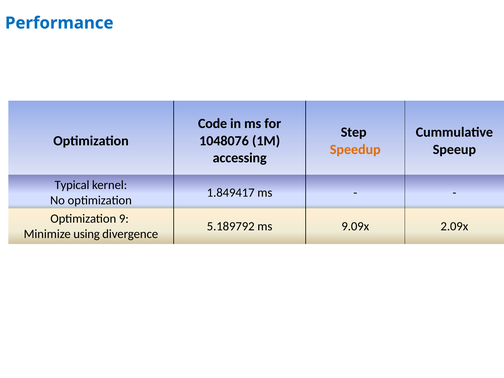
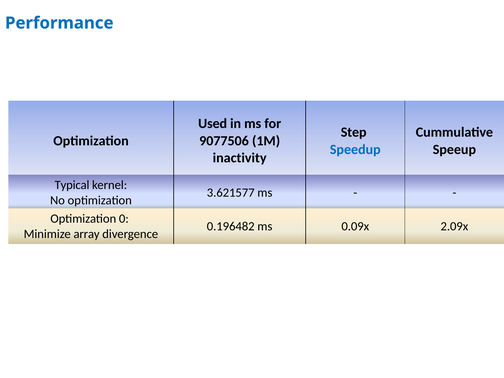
Code: Code -> Used (213, 124)
1048076: 1048076 -> 9077506 (224, 141)
Speedup colour: orange -> blue (355, 149)
accessing: accessing -> inactivity (240, 158)
1.849417: 1.849417 -> 3.621577 (231, 193)
9: 9 -> 0 (124, 219)
5.189792: 5.189792 -> 0.196482 (231, 226)
9.09x: 9.09x -> 0.09x (355, 226)
using: using -> array (87, 234)
